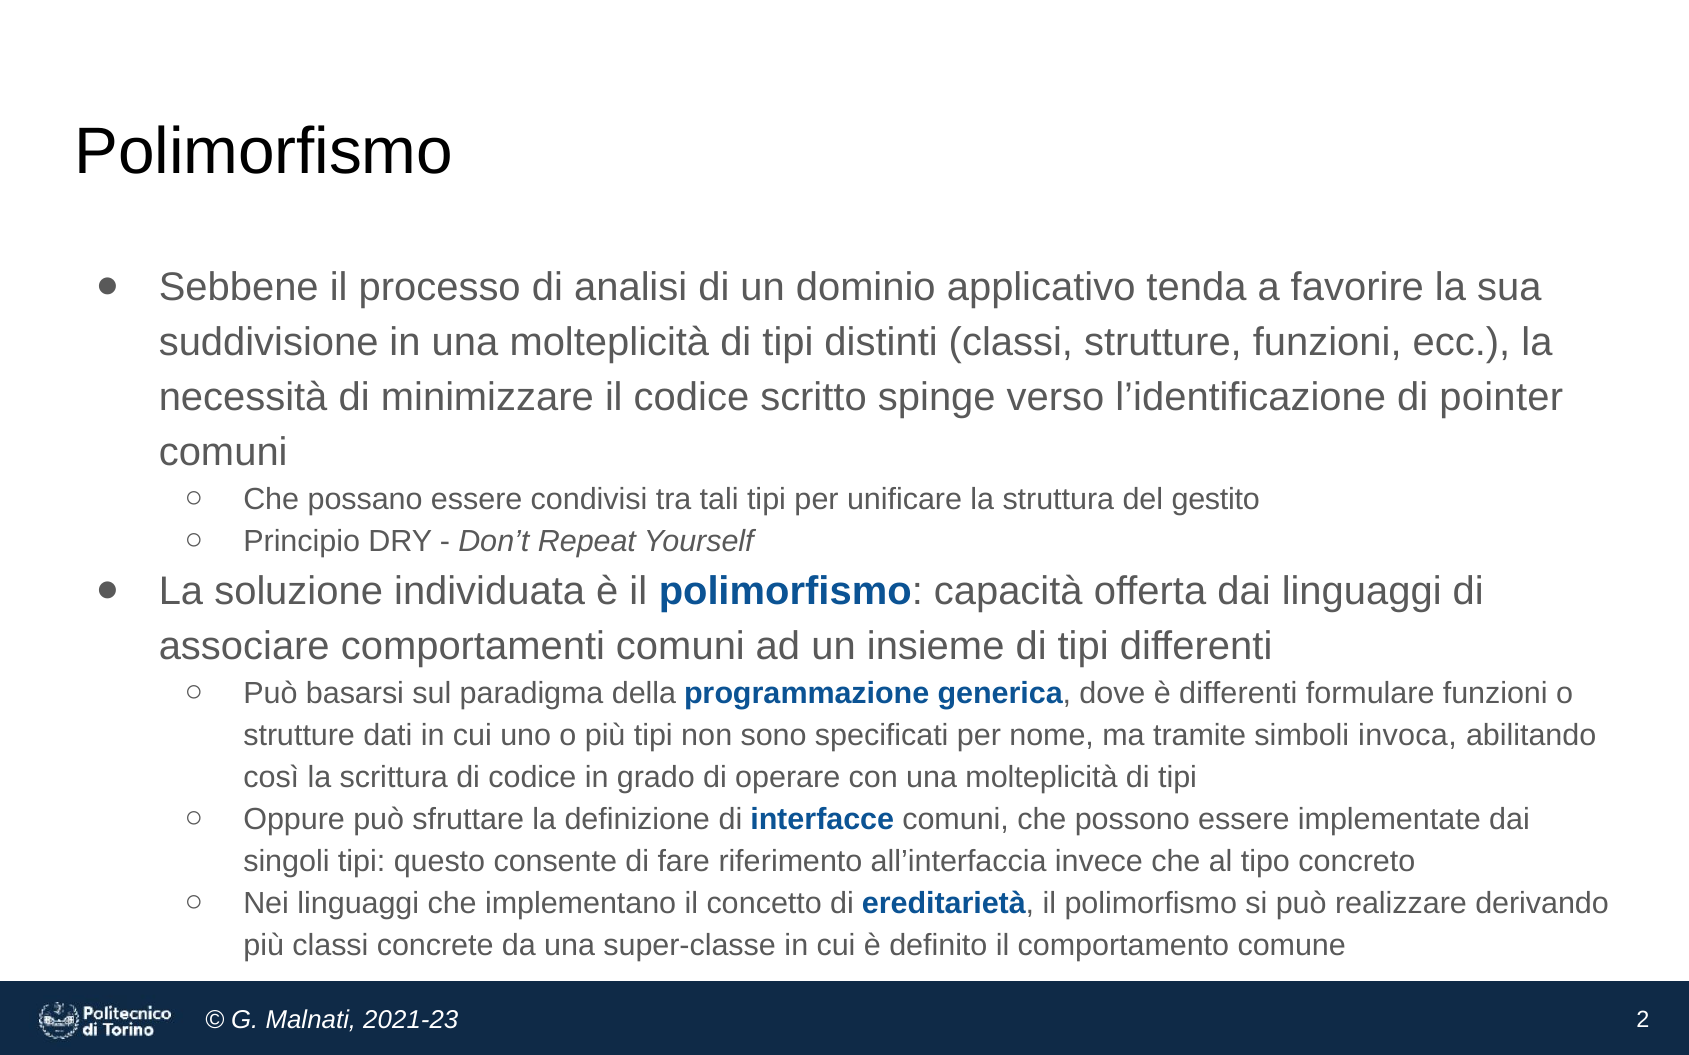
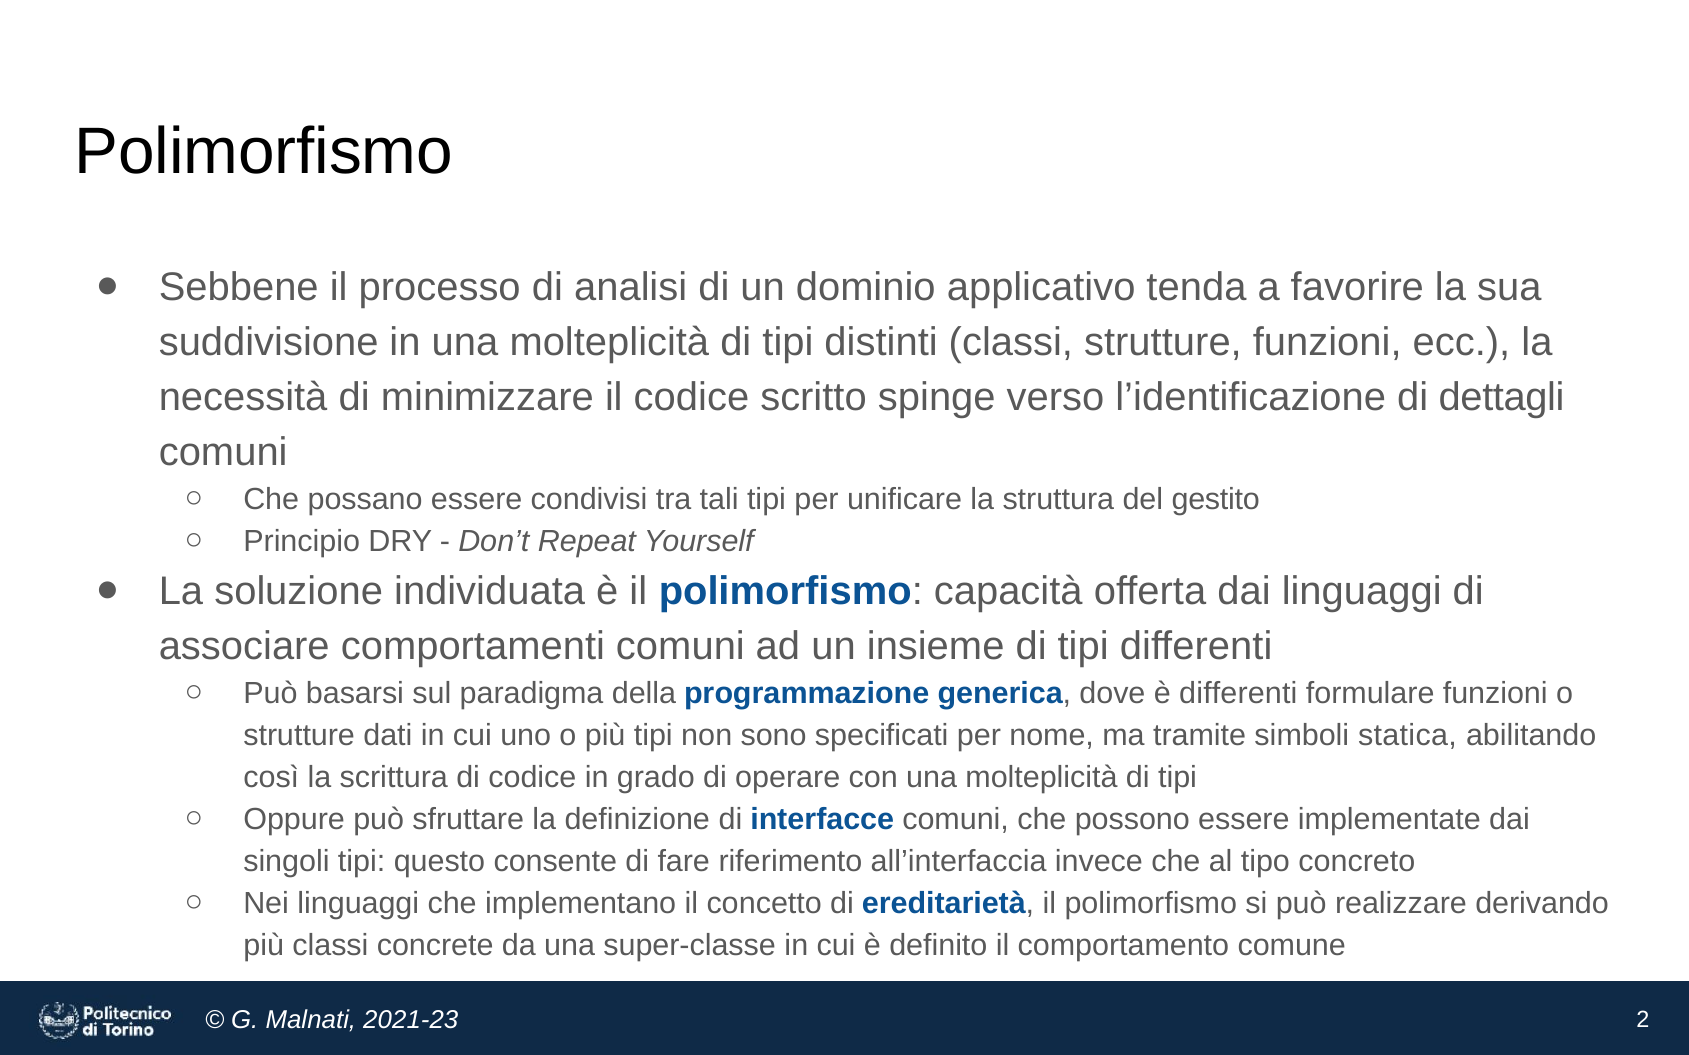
pointer: pointer -> dettagli (1502, 397)
invoca: invoca -> statica (1407, 736)
